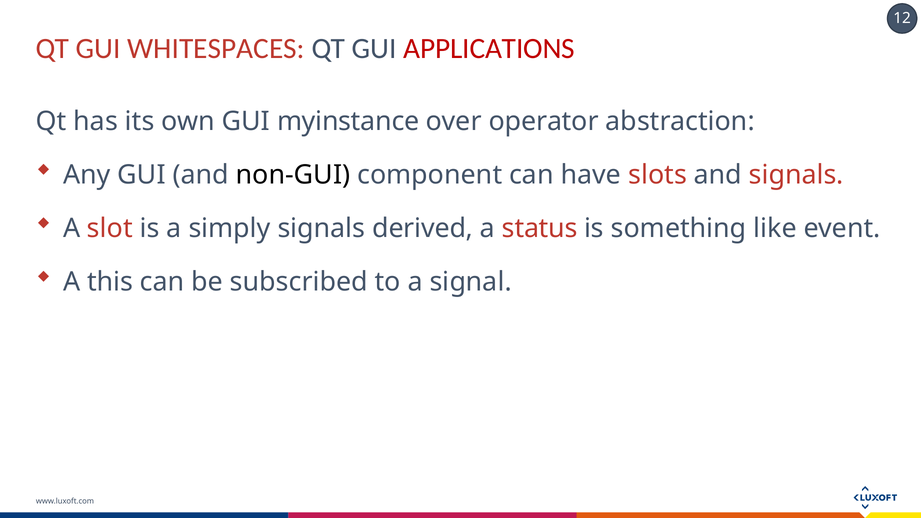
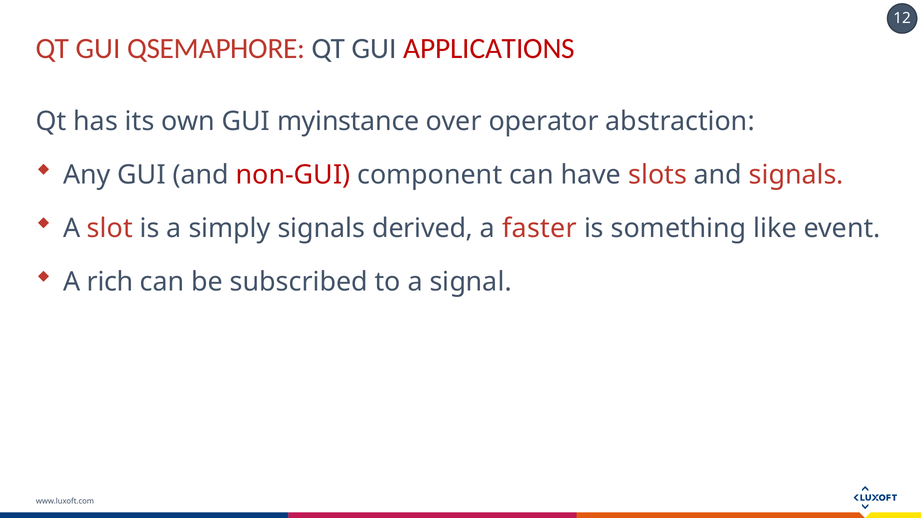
WHITESPACES: WHITESPACES -> QSEMAPHORE (216, 49)
non-GUI colour: black -> red (293, 175)
status: status -> faster (539, 228)
this: this -> rich (110, 282)
